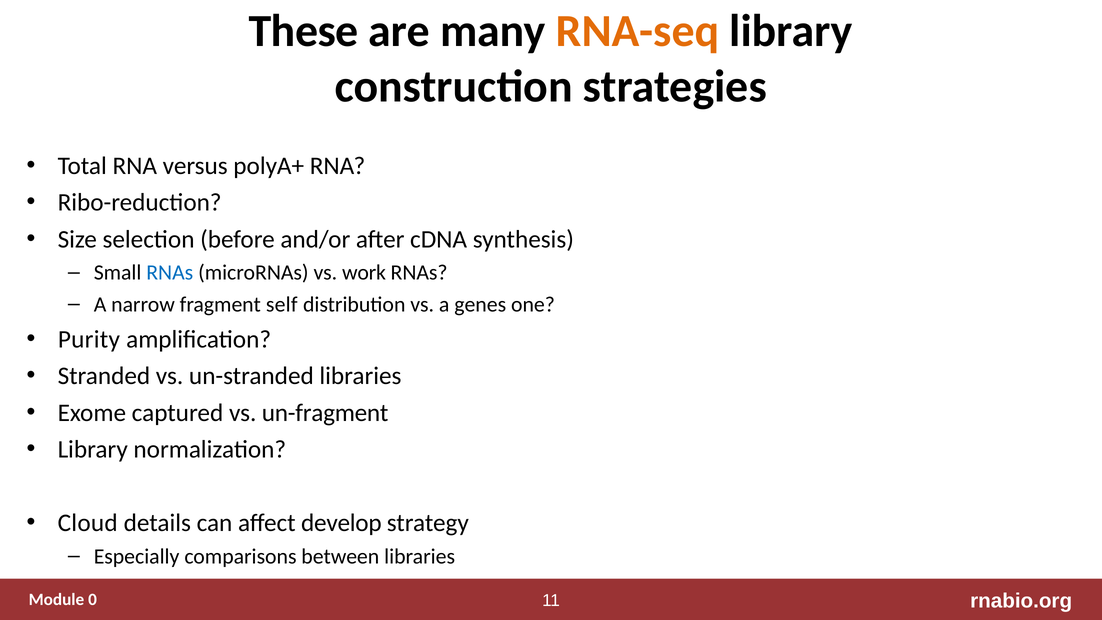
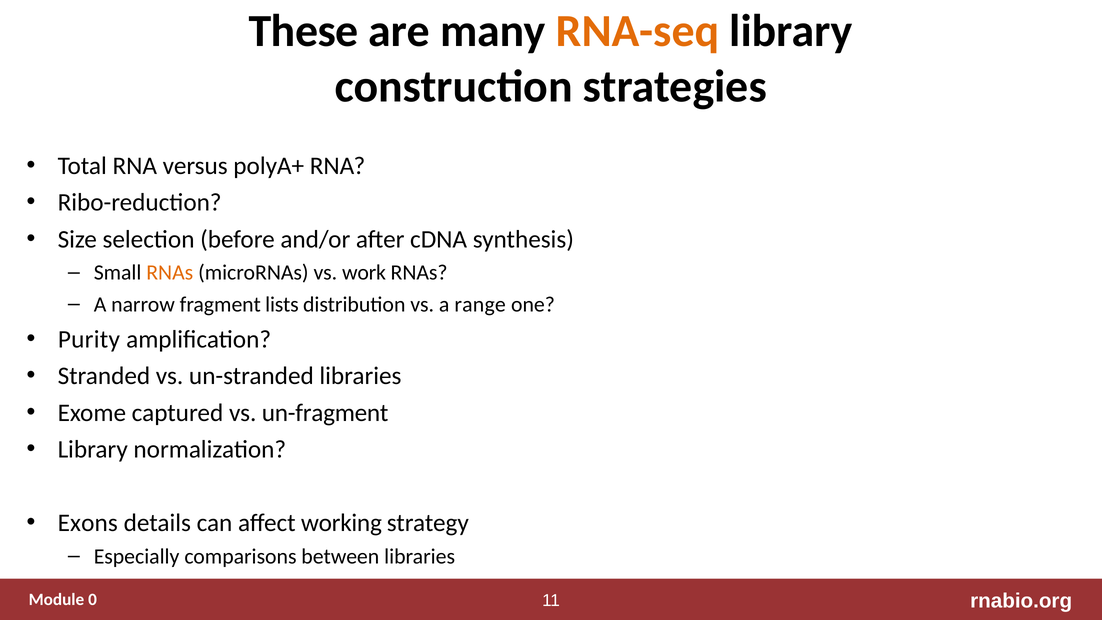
RNAs colour: blue -> orange (170, 273)
self: self -> lists (282, 304)
genes: genes -> range (480, 304)
Cloud: Cloud -> Exons (88, 523)
develop: develop -> working (341, 523)
